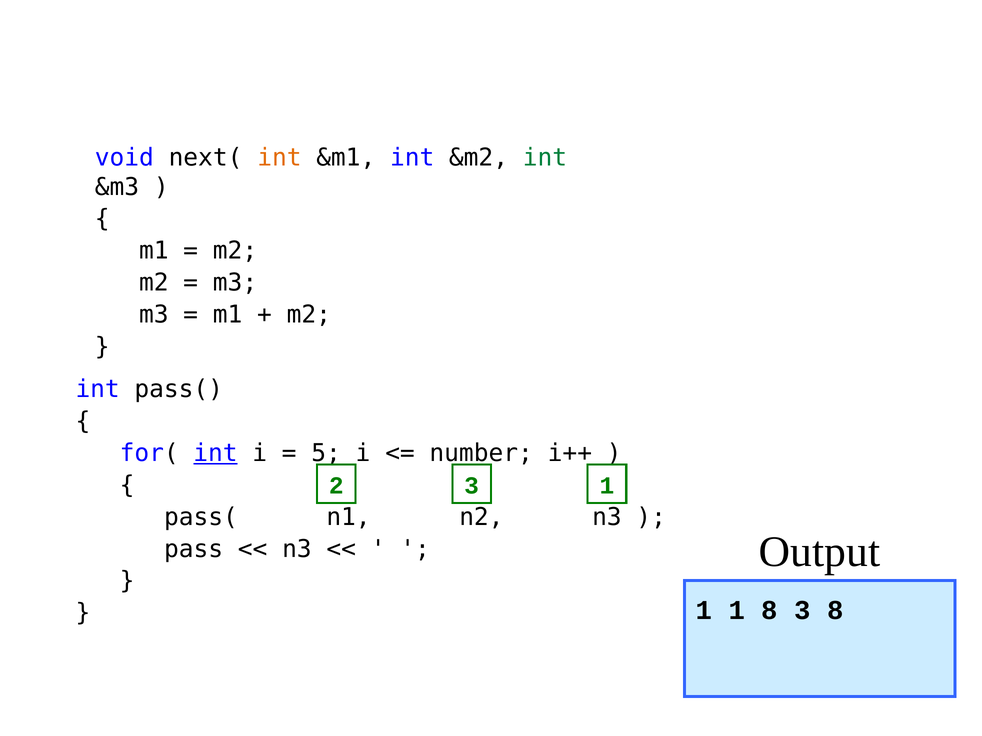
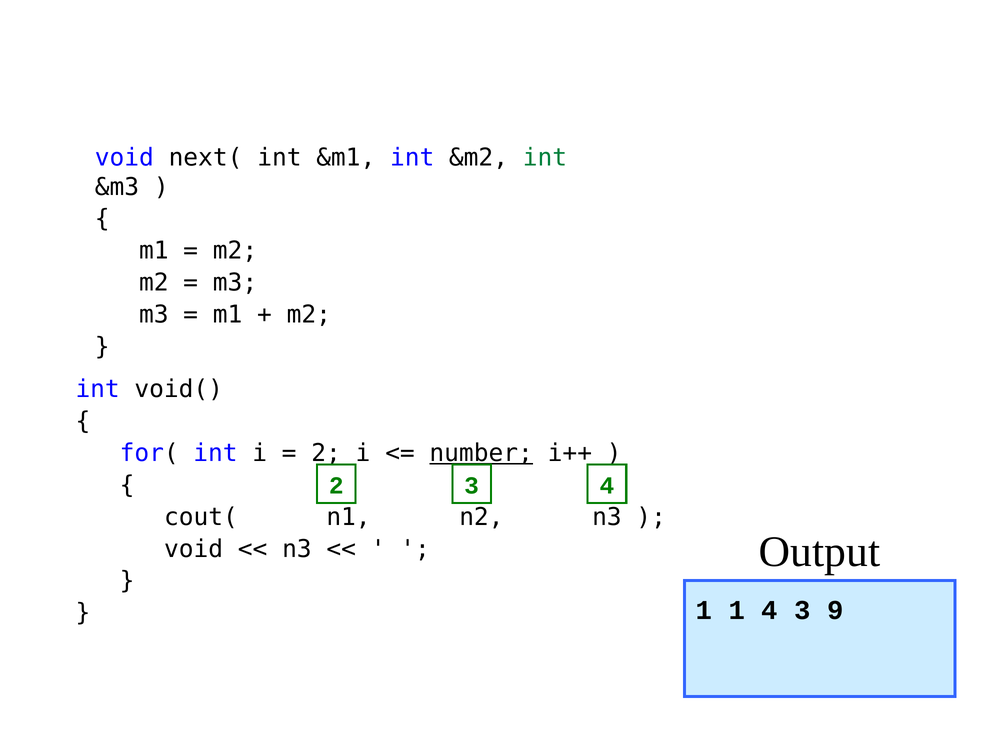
int colour: orange -> black (279, 158)
int pass(: pass( -> void( (179, 390)
int underline: present -> none (215, 453)
5: 5 -> 2 (326, 453)
number underline: none -> present (481, 453)
2 1: 1 -> 4 (607, 486)
pass(: pass( -> cout( (201, 517)
pass: pass -> void (194, 549)
1 8: 8 -> 4 (770, 611)
3 8: 8 -> 9 (835, 611)
